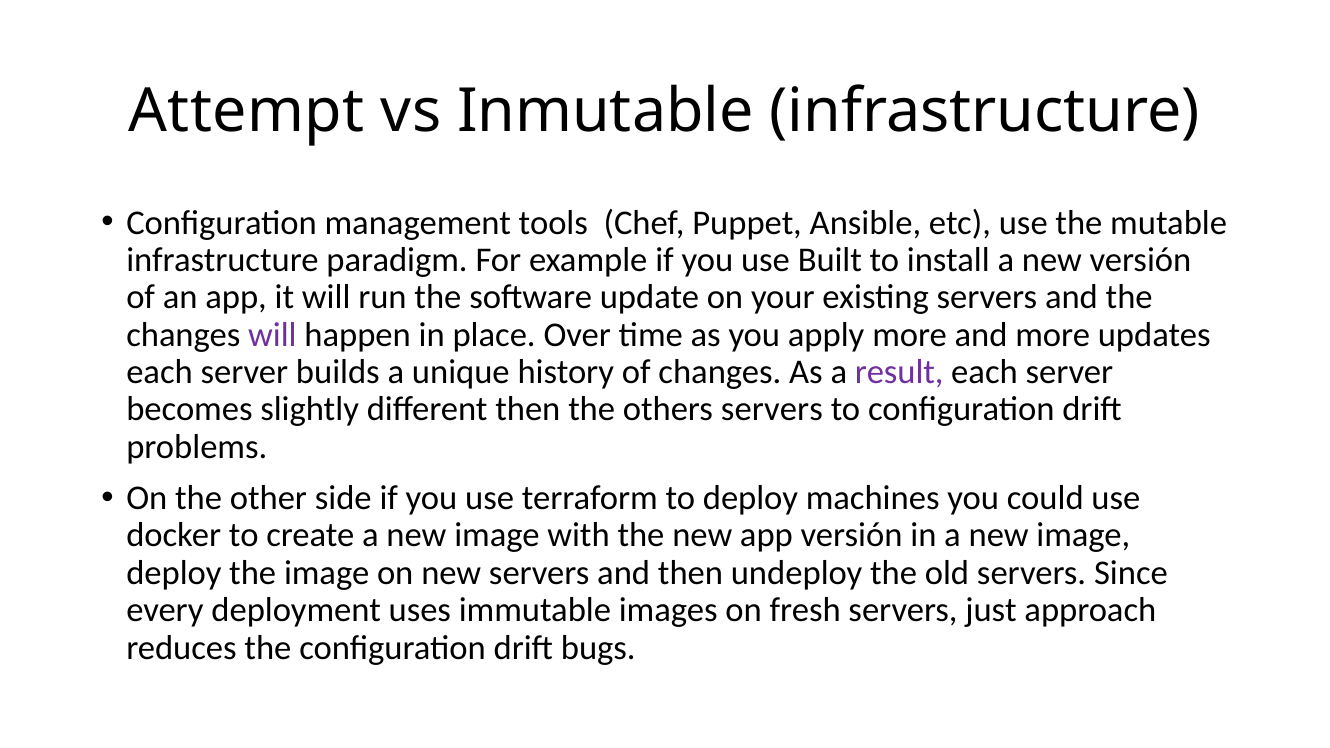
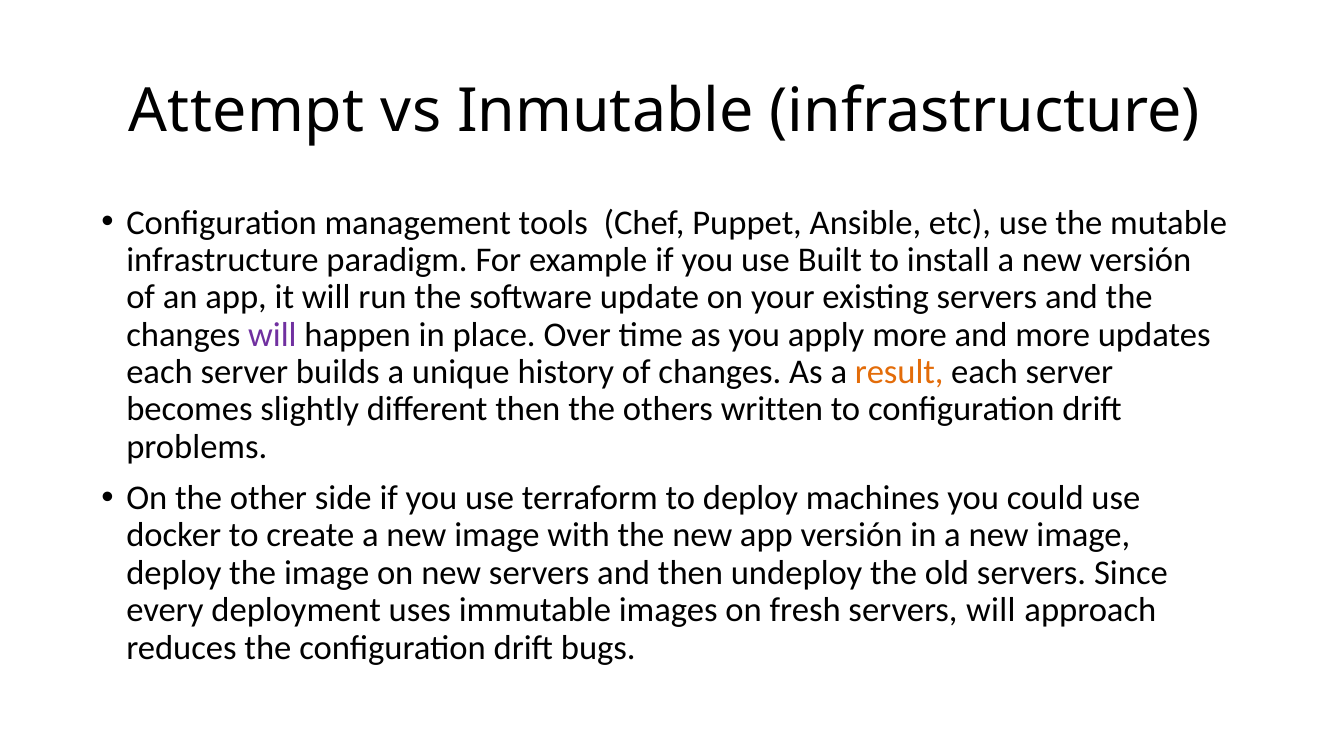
result colour: purple -> orange (899, 372)
others servers: servers -> written (772, 410)
servers just: just -> will (991, 610)
